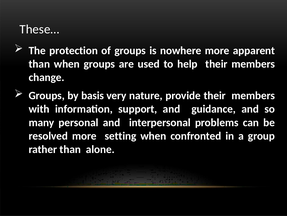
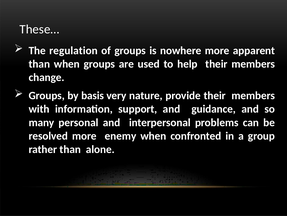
protection: protection -> regulation (74, 50)
setting: setting -> enemy (121, 136)
